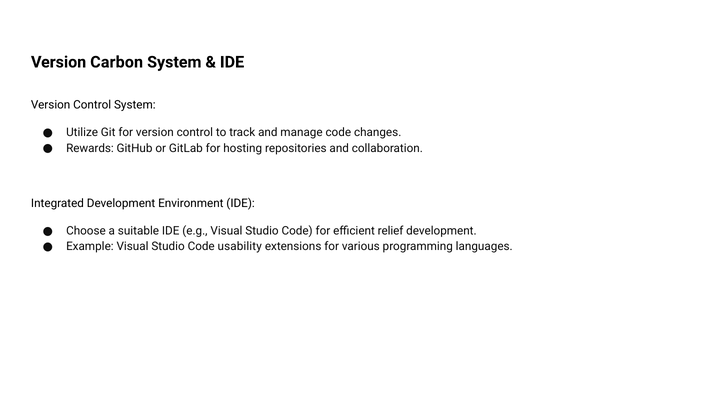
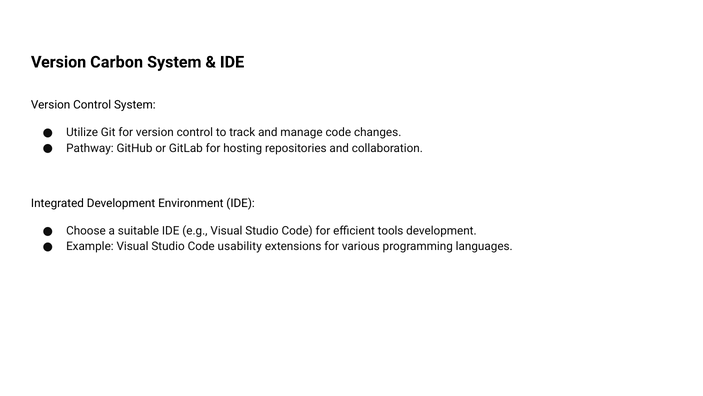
Rewards: Rewards -> Pathway (90, 148)
relief: relief -> tools (391, 230)
